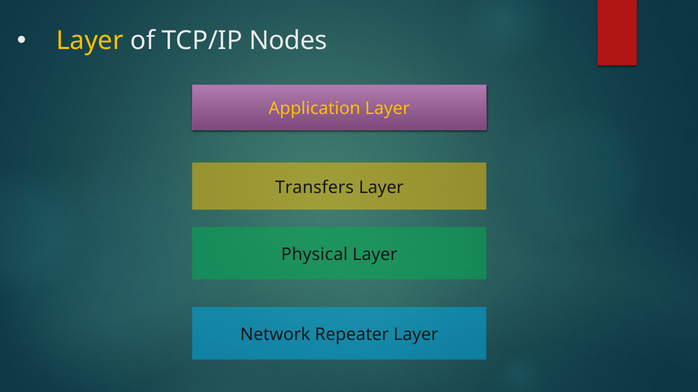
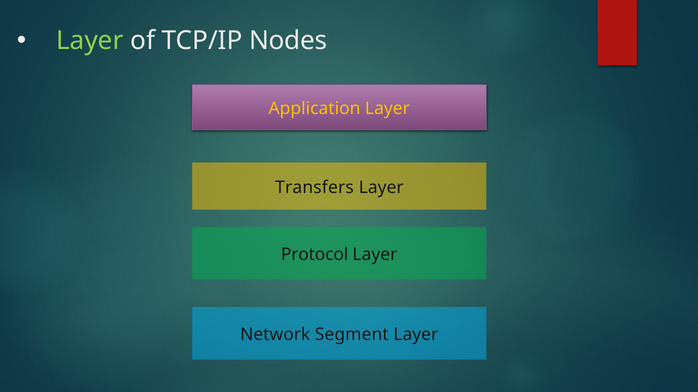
Layer colour: yellow -> light green (90, 41)
Physical: Physical -> Protocol (315, 255)
Repeater: Repeater -> Segment (352, 335)
